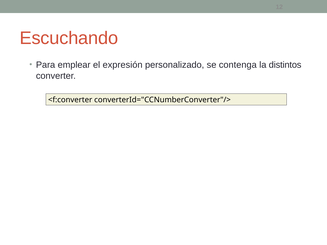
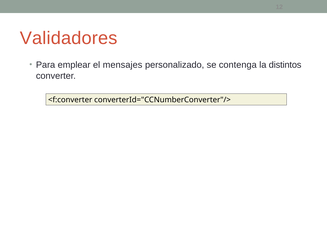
Escuchando: Escuchando -> Validadores (69, 38)
expresión: expresión -> mensajes (123, 65)
